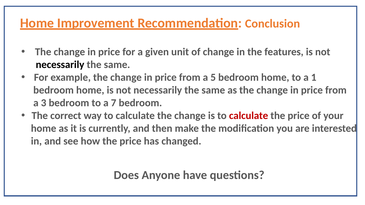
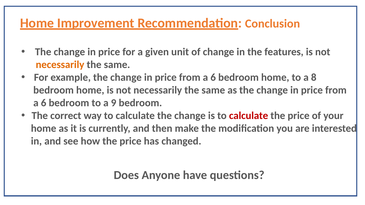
necessarily colour: black -> orange (60, 65)
5: 5 -> 6 (213, 77)
1: 1 -> 8 (314, 77)
3: 3 -> 6 (44, 103)
7: 7 -> 9 (114, 103)
